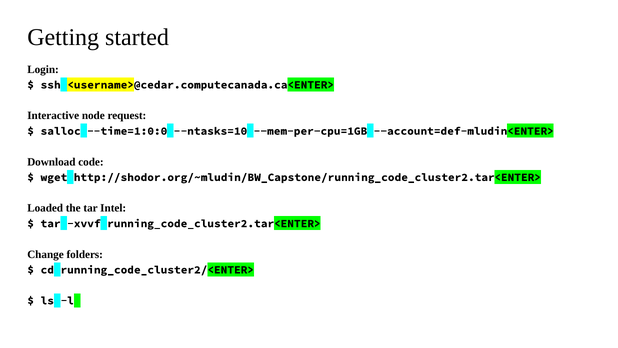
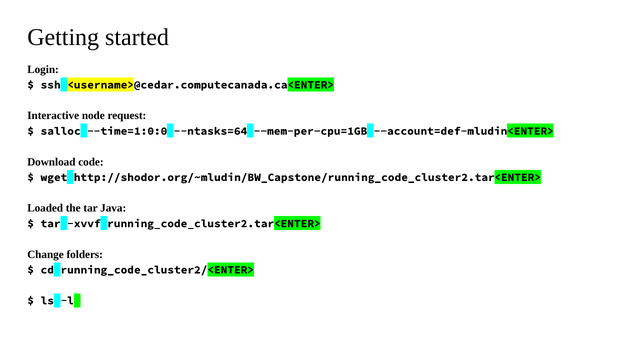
--ntasks=10: --ntasks=10 -> --ntasks=64 (211, 131)
Intel: Intel -> Java (113, 208)
